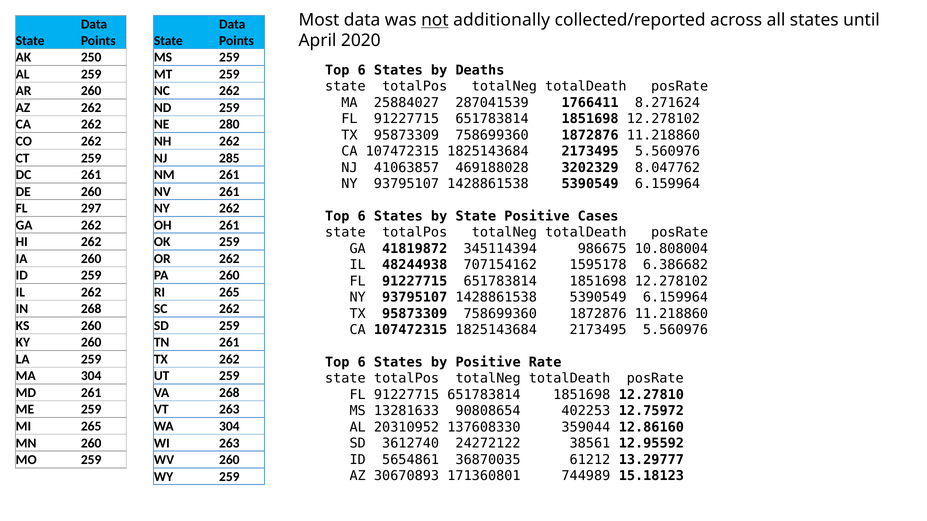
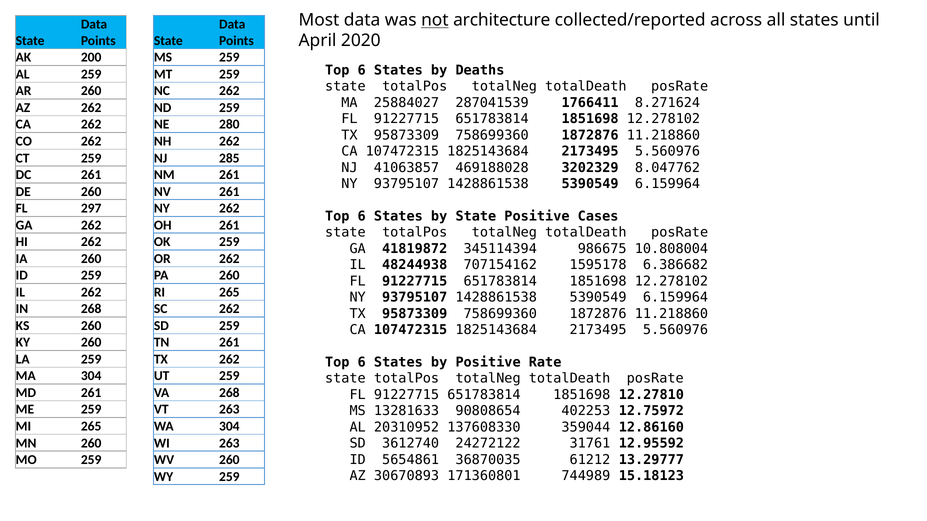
additionally: additionally -> architecture (502, 20)
250: 250 -> 200 (91, 58)
38561: 38561 -> 31761 (590, 444)
